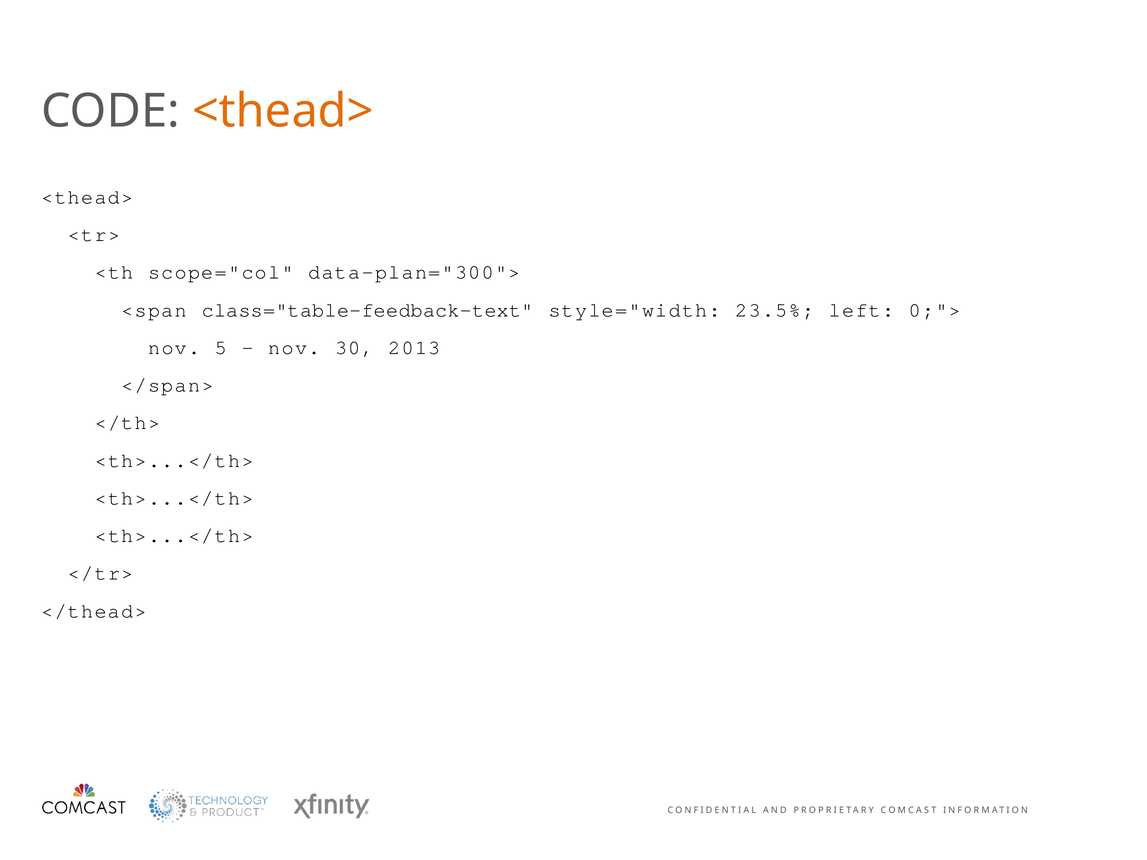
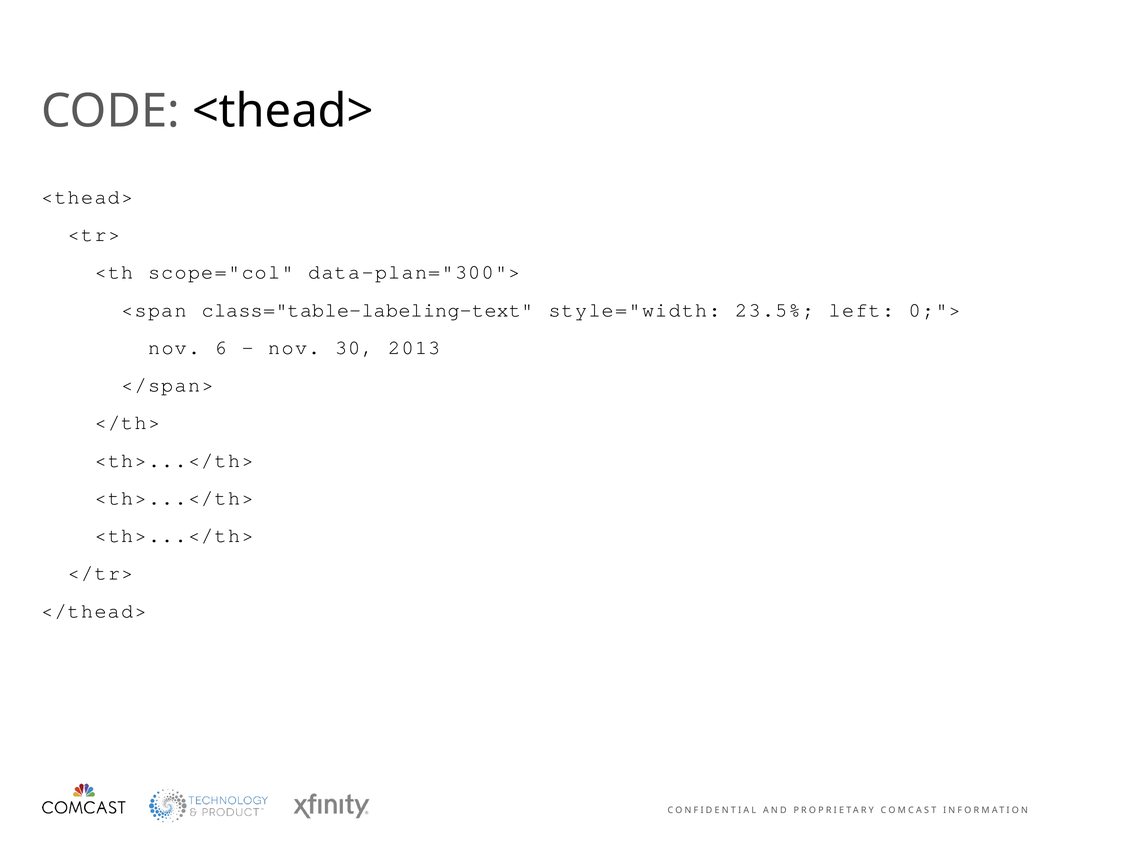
<thead> colour: orange -> black (283, 111)
class="table-feedback-text: class="table-feedback-text -> class="table-labeling-text (368, 310)
5: 5 -> 6 (221, 348)
